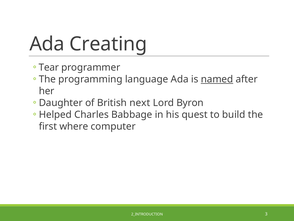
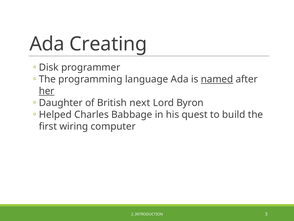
Tear: Tear -> Disk (49, 67)
her underline: none -> present (47, 91)
where: where -> wiring (74, 126)
